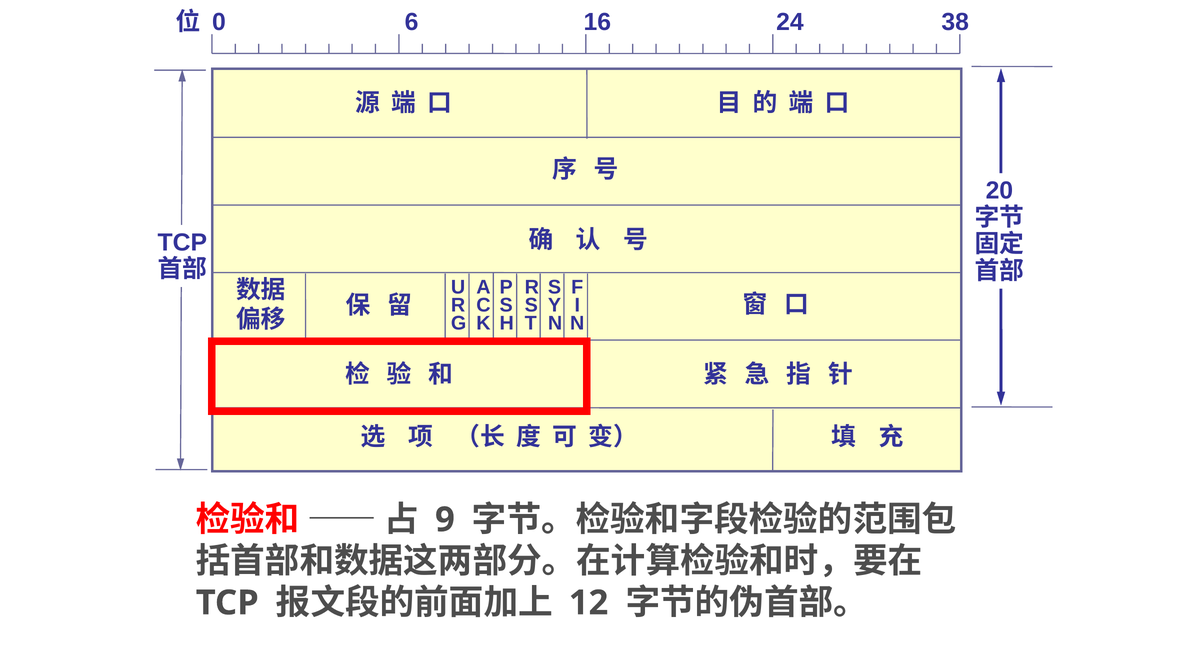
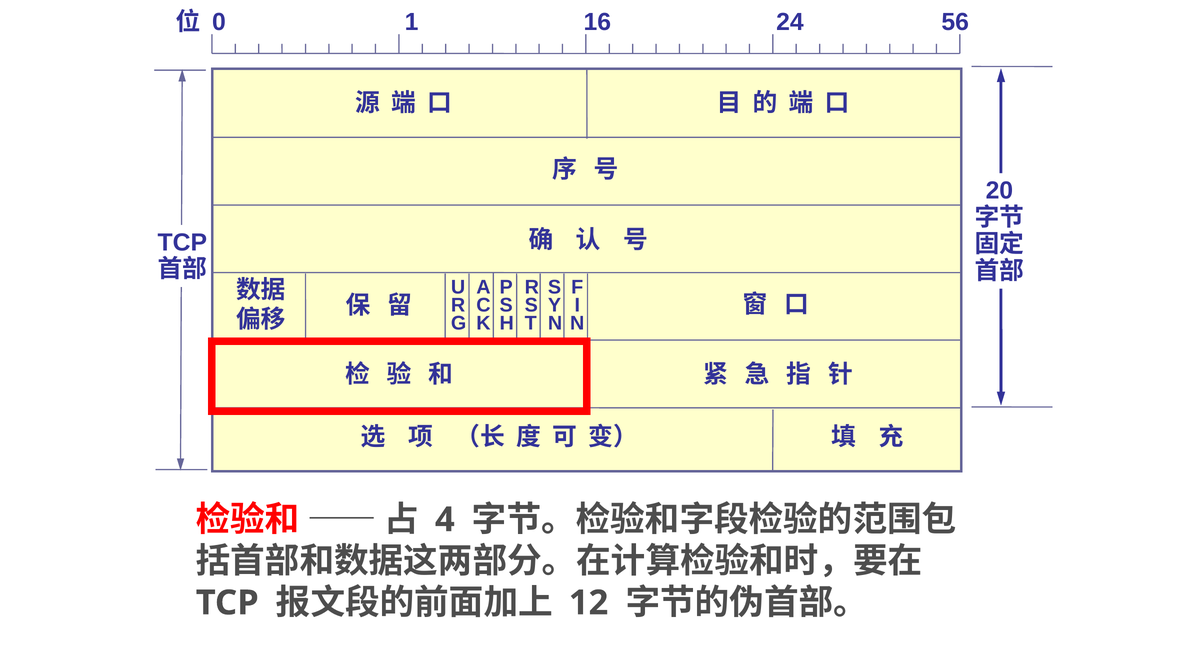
6: 6 -> 1 (412, 22)
38: 38 -> 56 (955, 22)
9: 9 -> 4 (445, 520)
